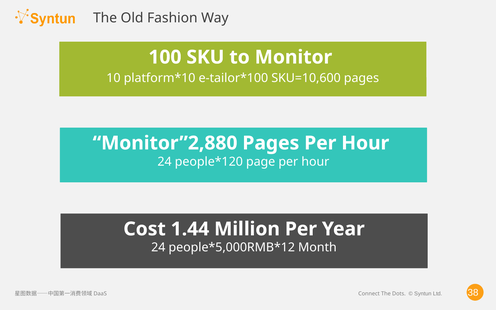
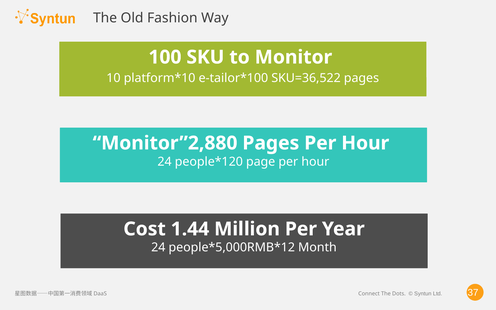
SKU=10,600: SKU=10,600 -> SKU=36,522 (306, 78)
38: 38 -> 37 (473, 293)
